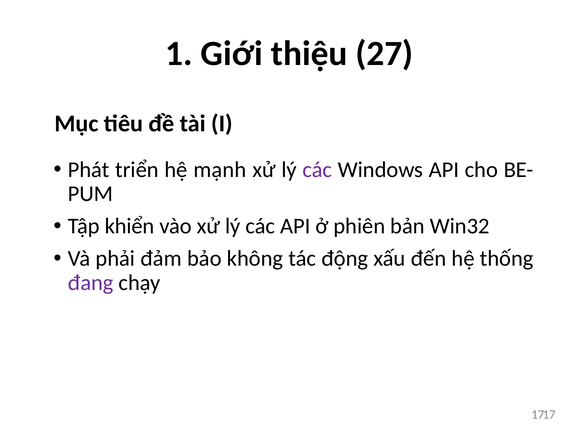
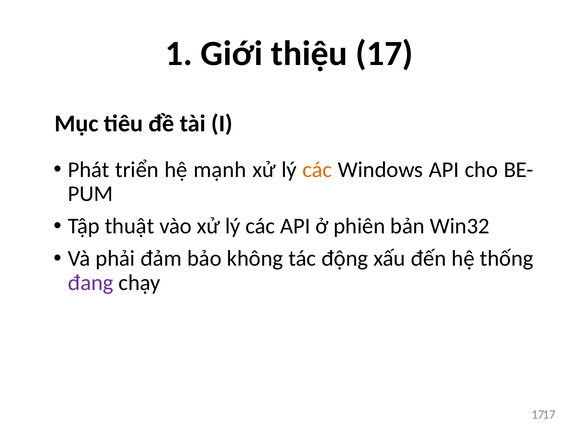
thiệu 27: 27 -> 17 (384, 53)
các colour: purple -> orange (317, 170)
khiển: khiển -> thuật (130, 226)
